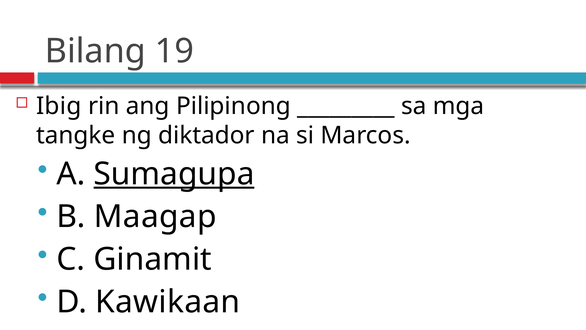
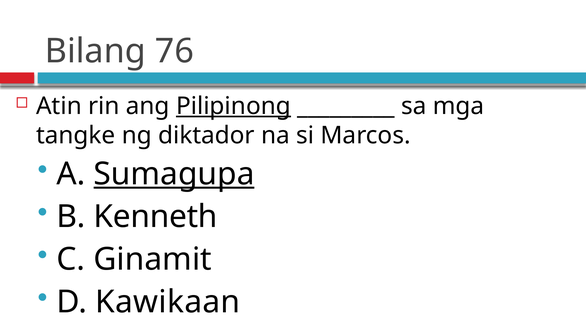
19: 19 -> 76 (174, 51)
Ibig: Ibig -> Atin (59, 106)
Pilipinong underline: none -> present (233, 106)
Maagap: Maagap -> Kenneth (156, 216)
